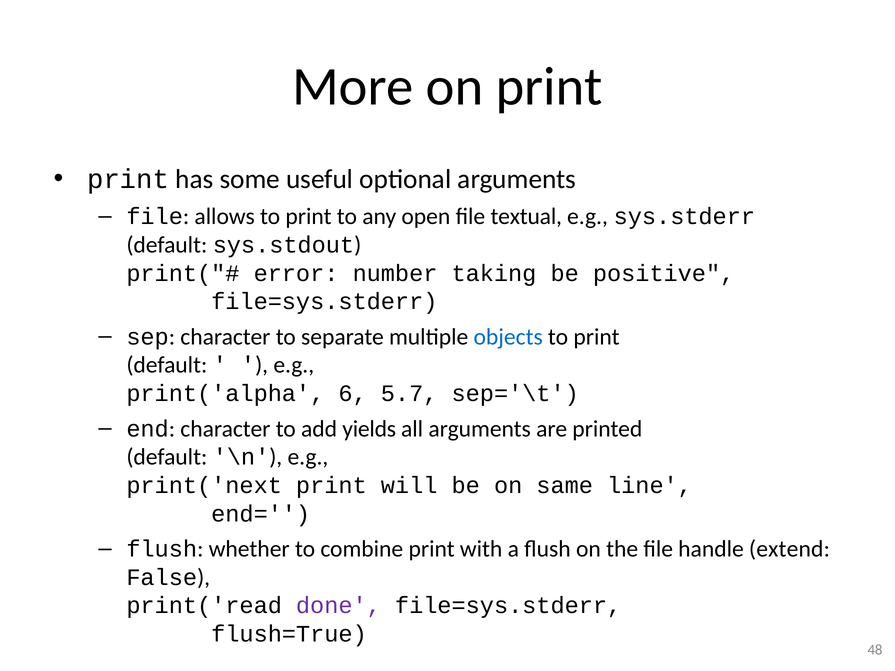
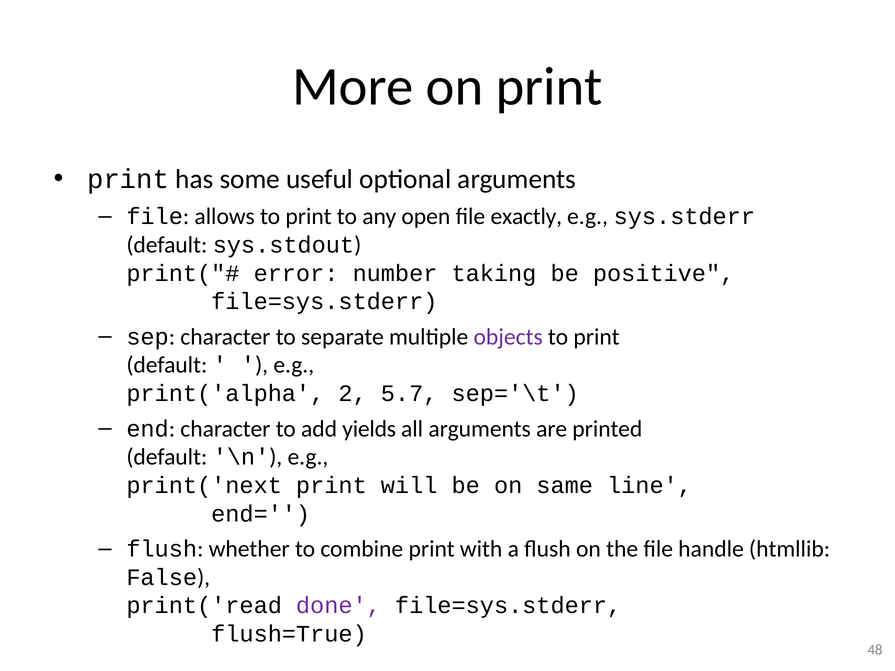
textual: textual -> exactly (526, 217)
objects colour: blue -> purple (508, 337)
6: 6 -> 2 (353, 394)
extend: extend -> htmllib (790, 549)
